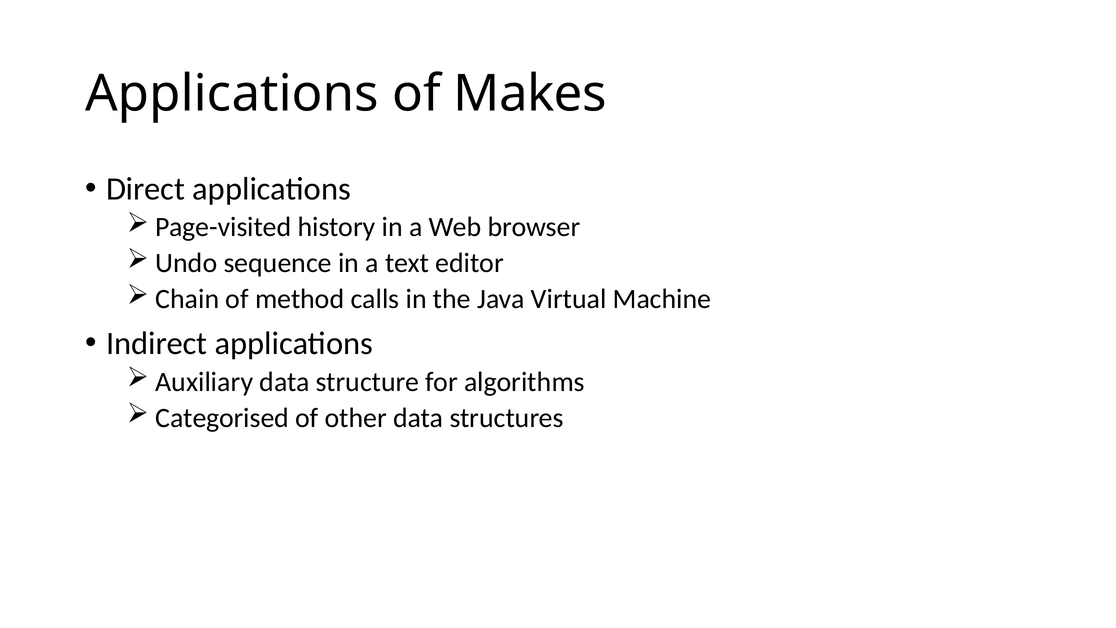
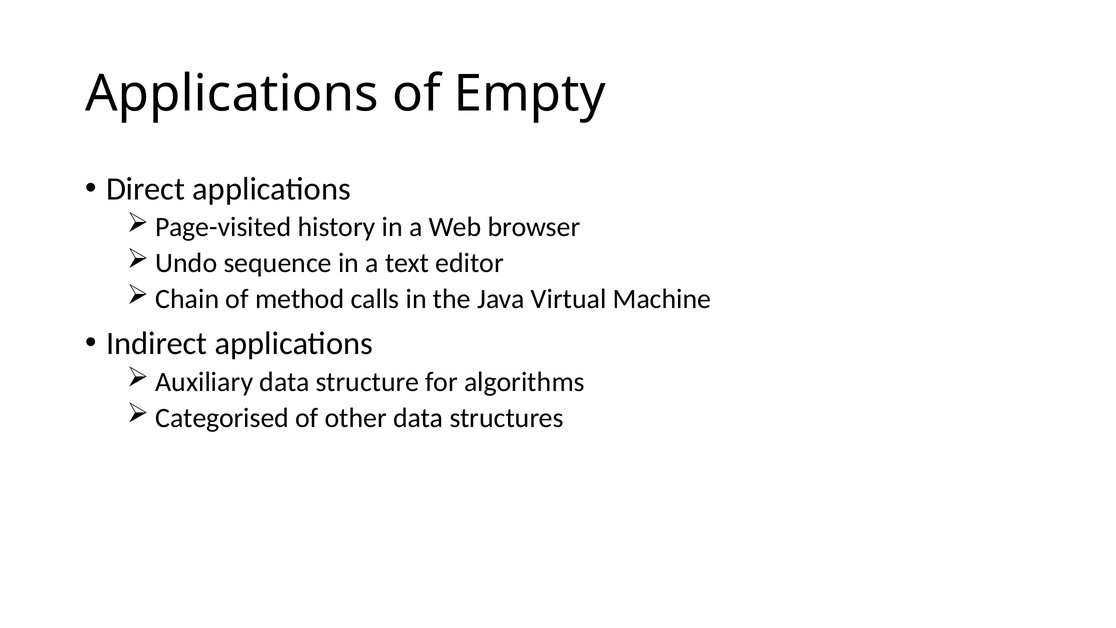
Makes: Makes -> Empty (530, 94)
